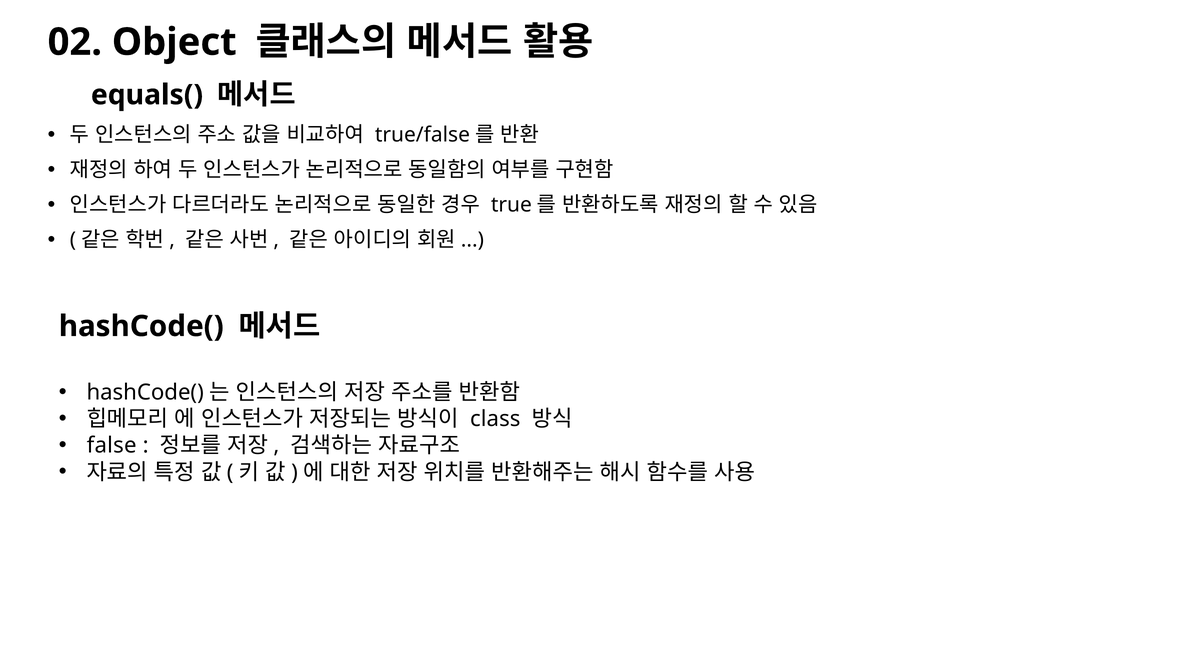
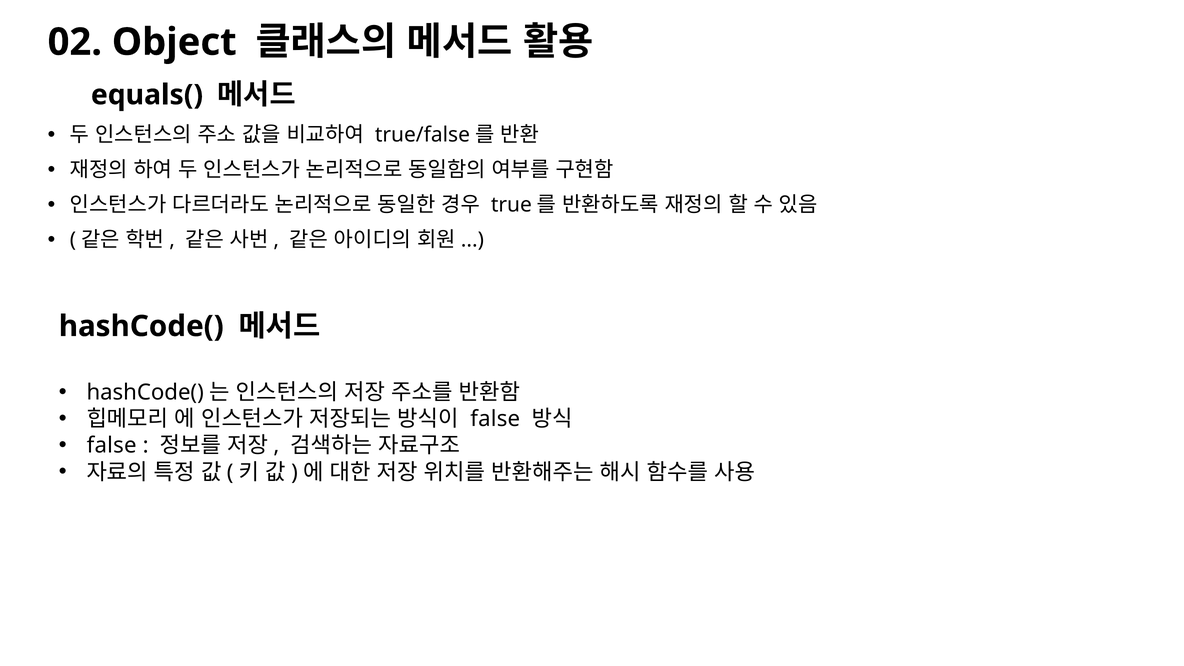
class: class -> false (495, 419)
